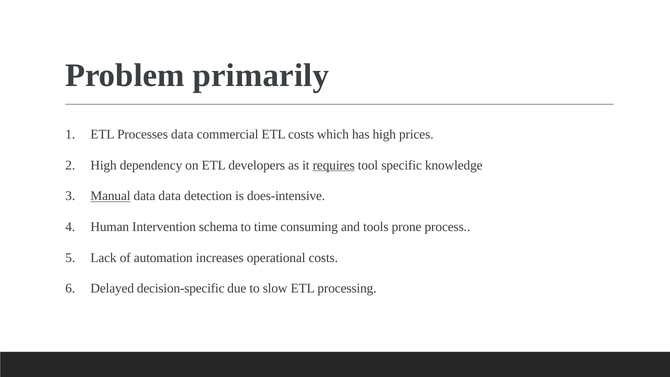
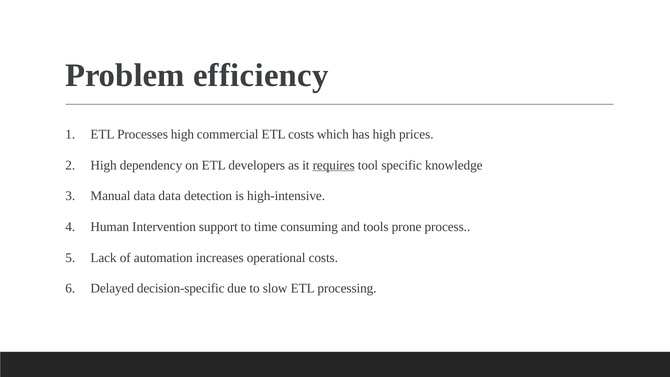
primarily: primarily -> efficiency (261, 75)
Processes data: data -> high (182, 134)
Manual underline: present -> none (110, 196)
does-intensive: does-intensive -> high-intensive (286, 196)
schema: schema -> support (218, 227)
